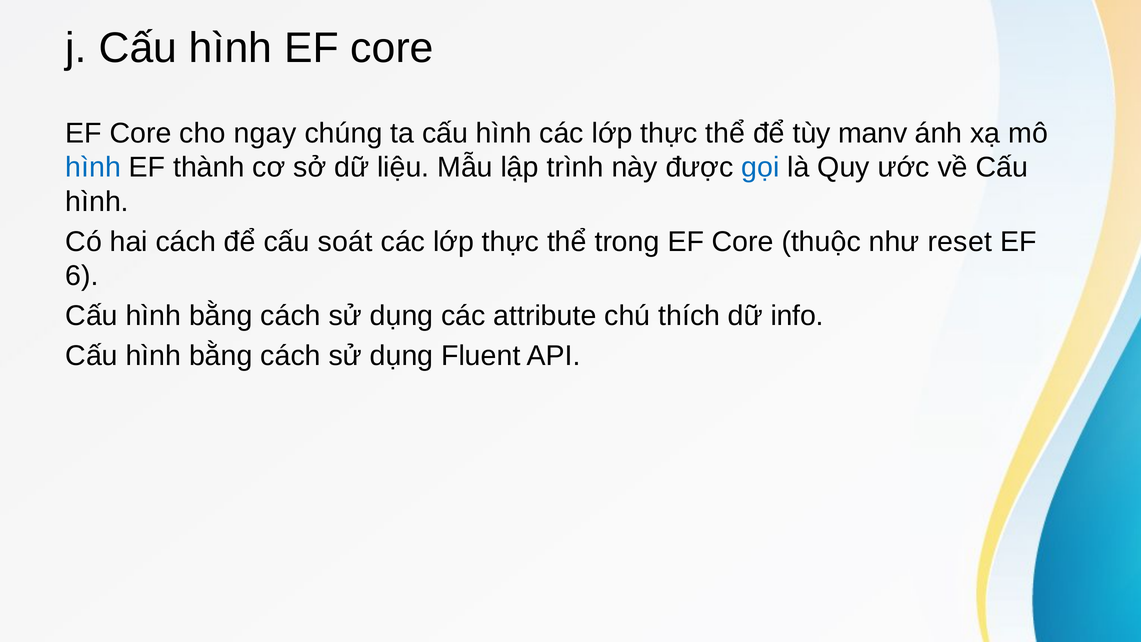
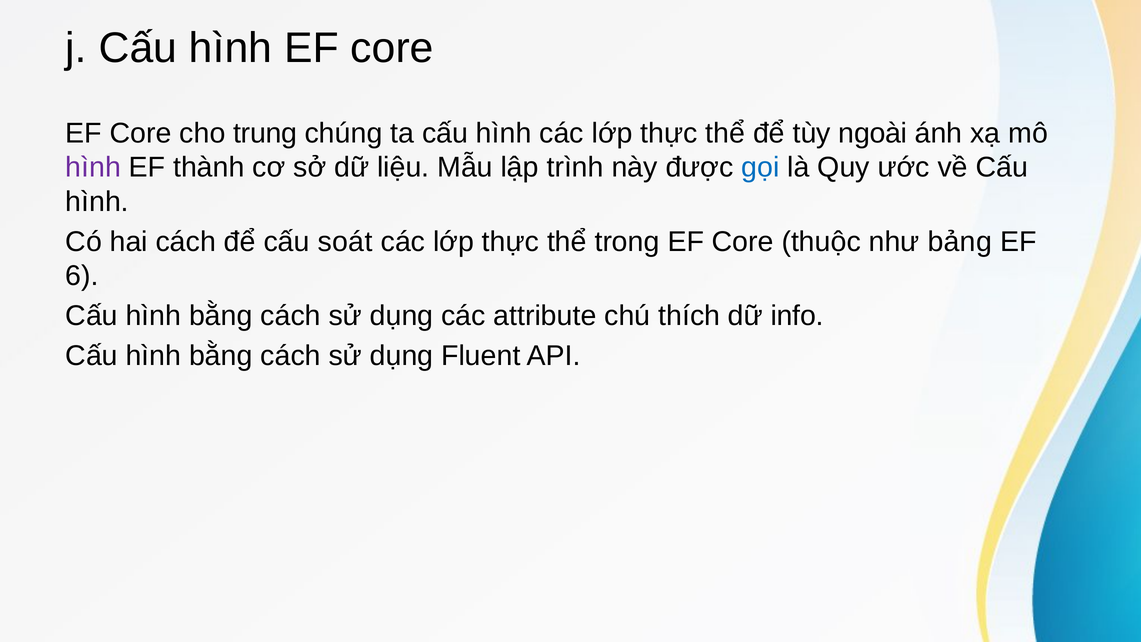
ngay: ngay -> trung (265, 133)
manv: manv -> ngoài (873, 133)
hình colour: blue -> purple (93, 167)
reset: reset -> bảng (960, 242)
